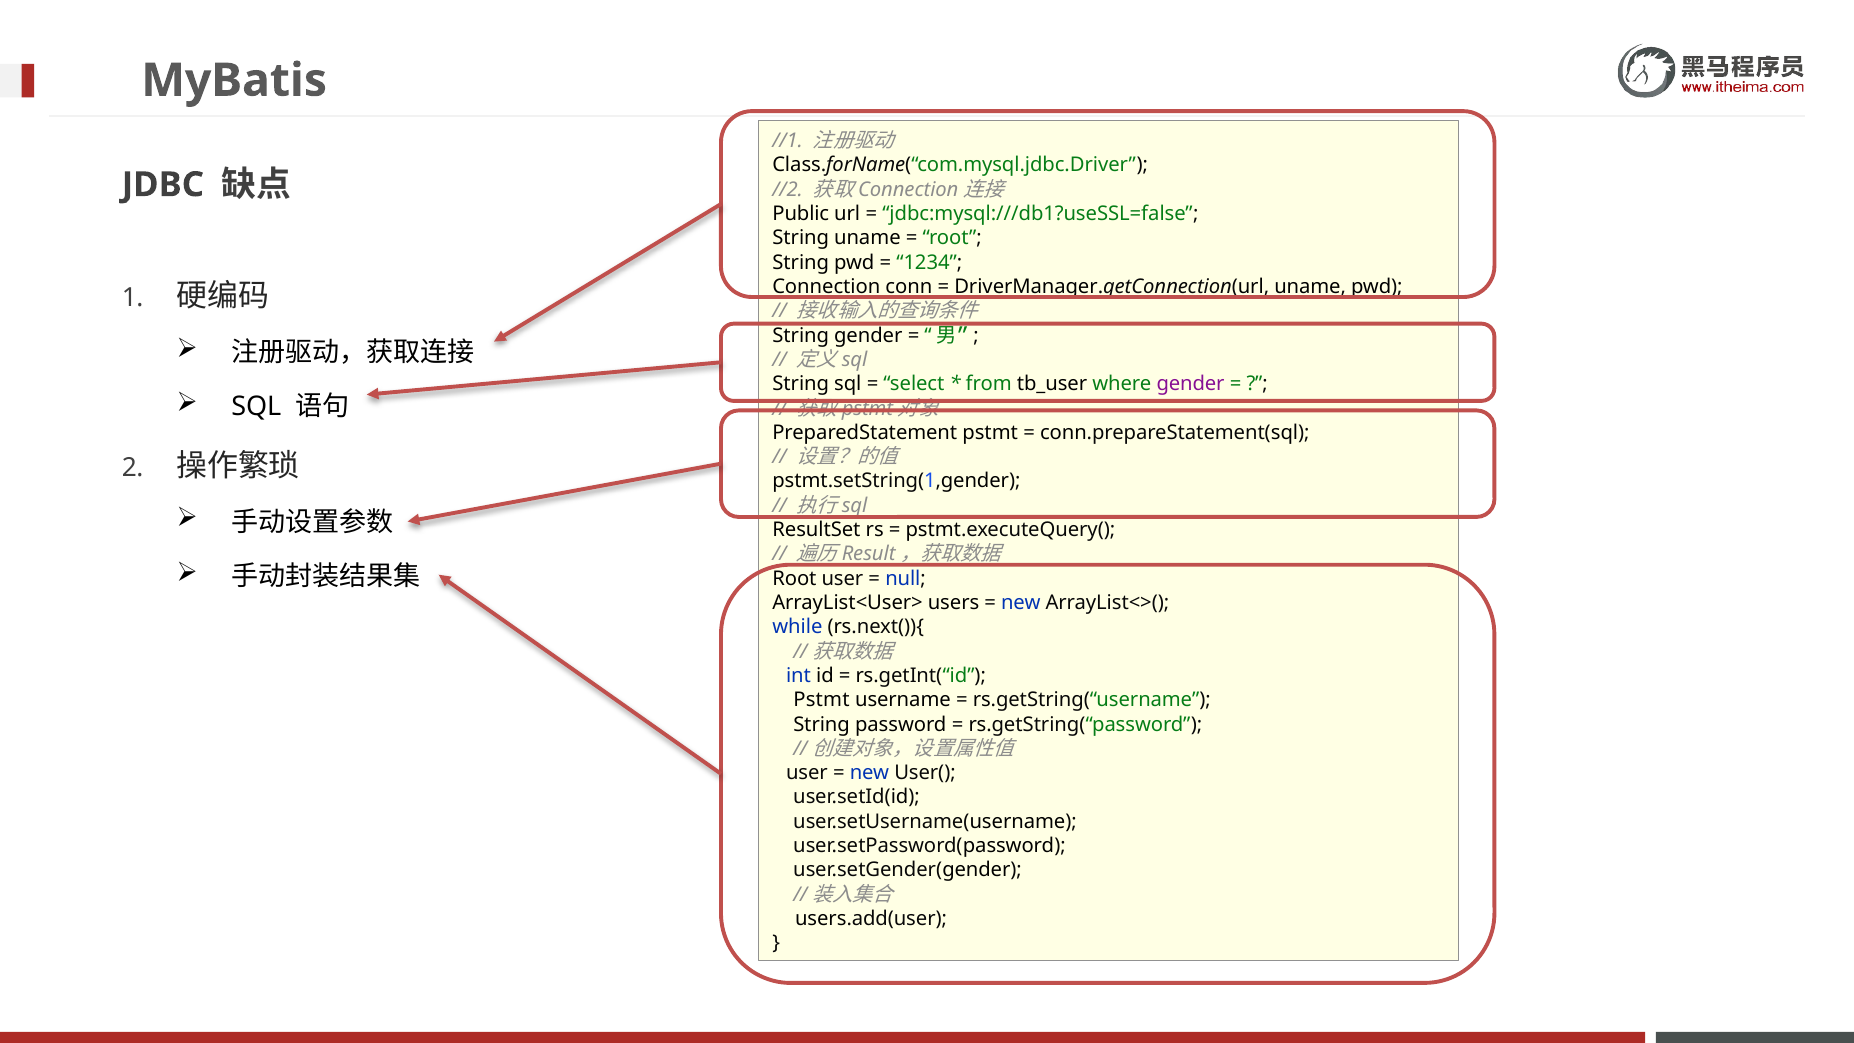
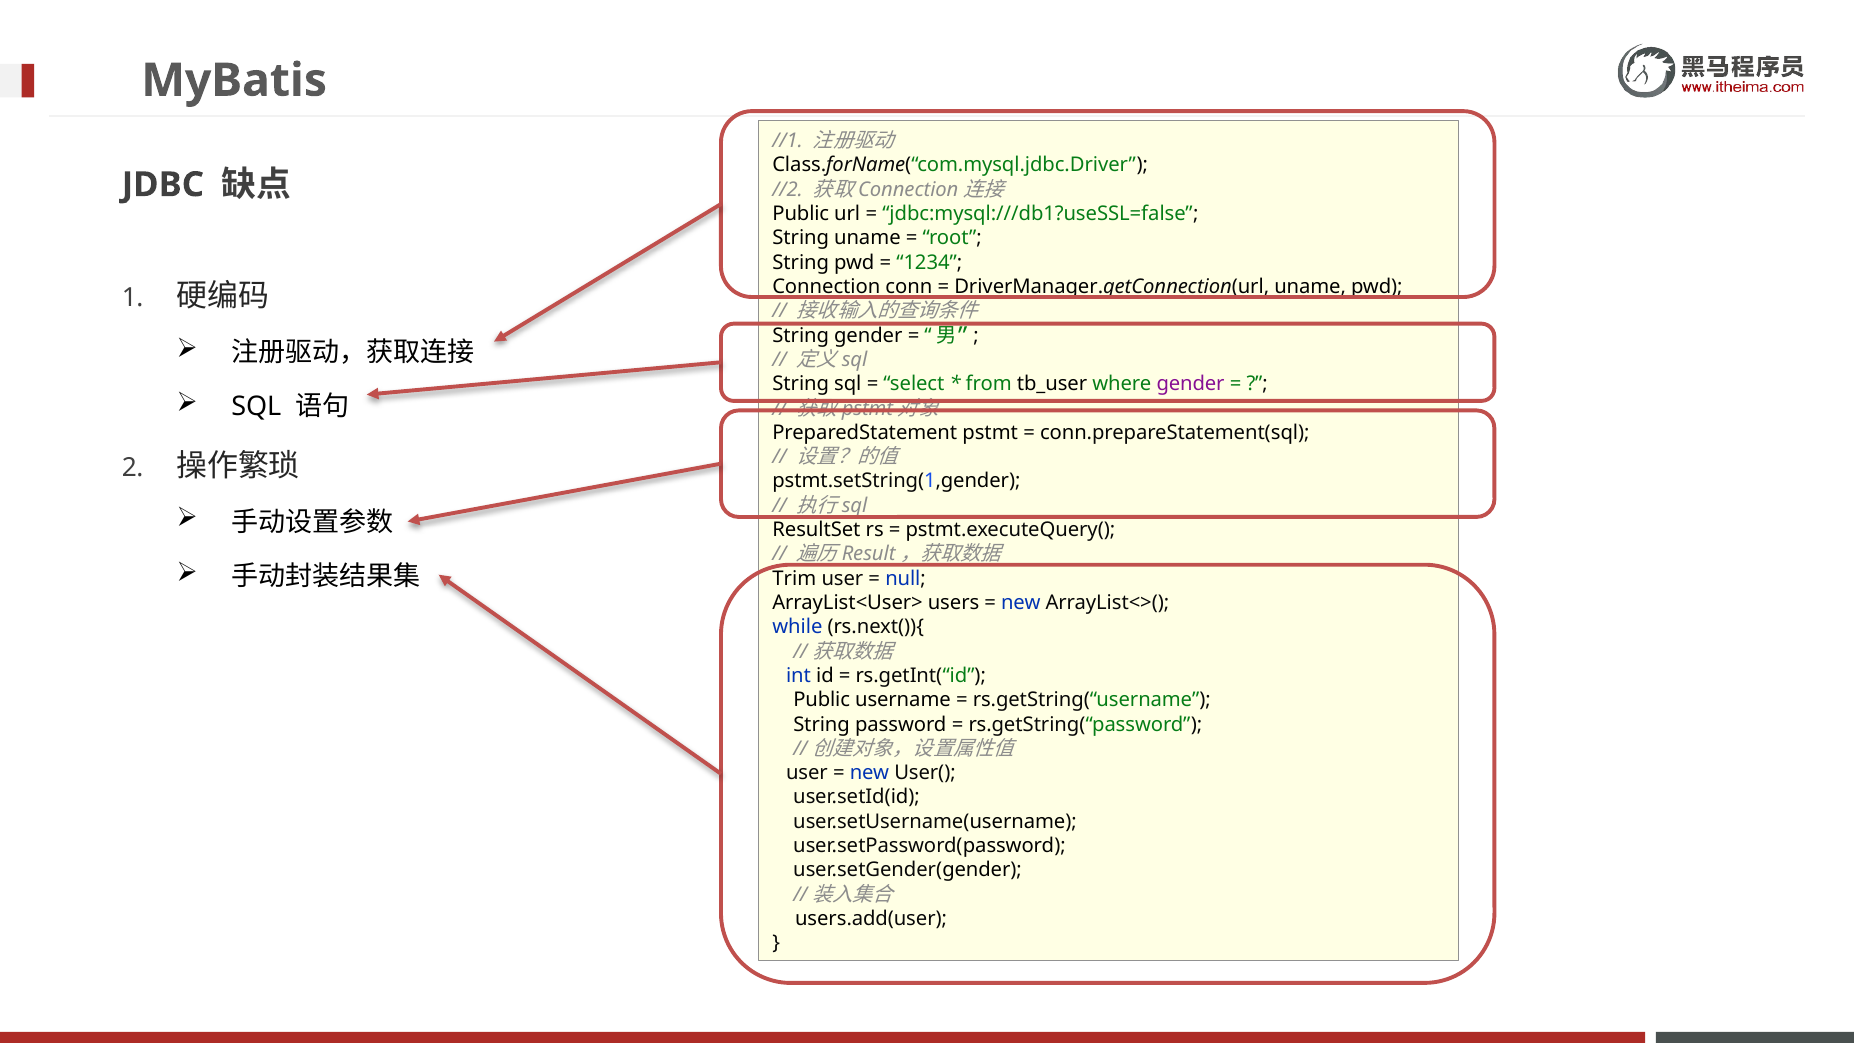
Root: Root -> Trim (794, 578)
Pstmt: Pstmt -> Public (822, 700)
